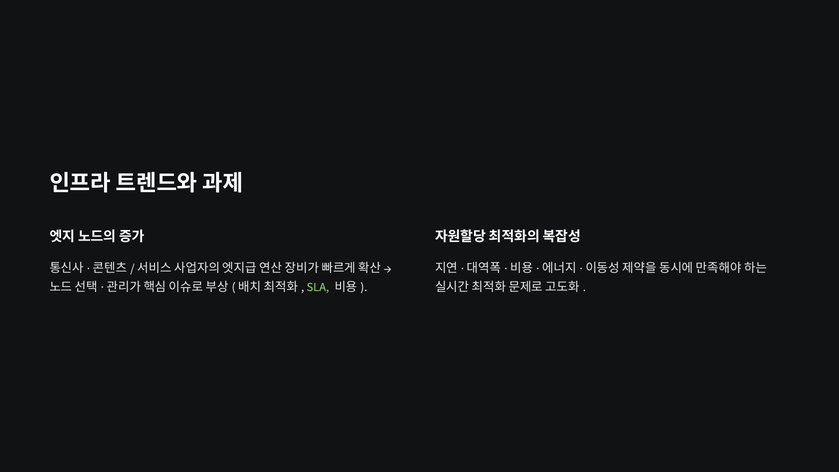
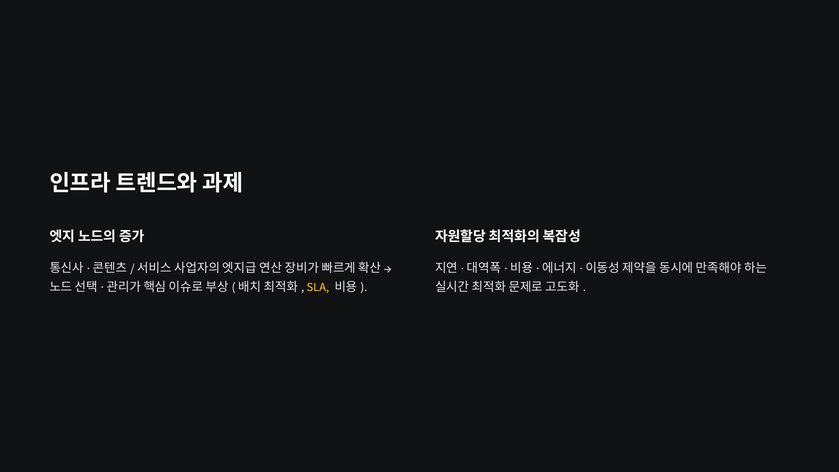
SLA colour: light green -> yellow (318, 287)
